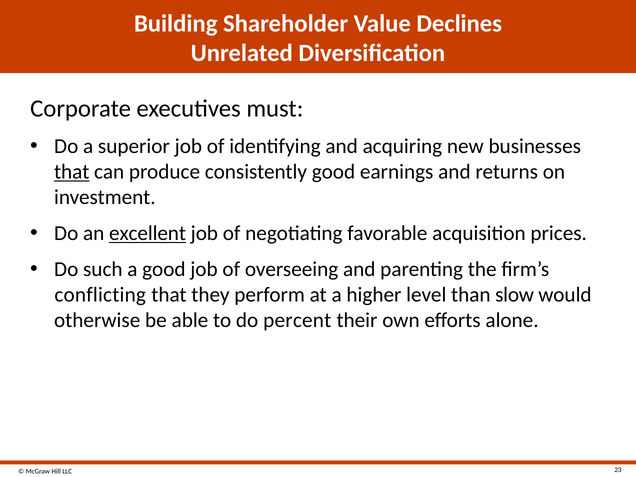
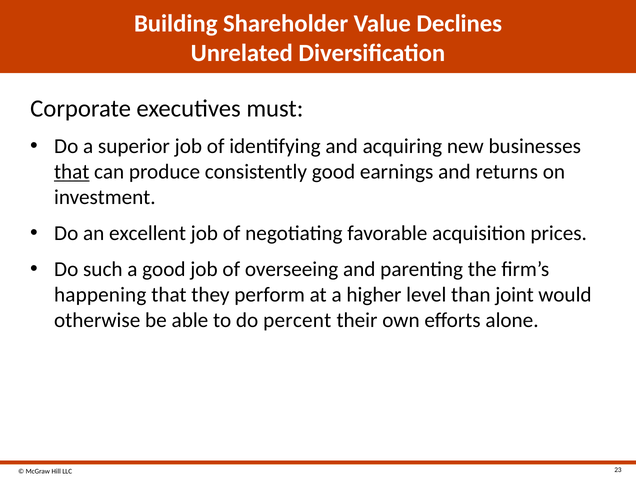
excellent underline: present -> none (148, 233)
conflicting: conflicting -> happening (100, 295)
slow: slow -> joint (515, 295)
